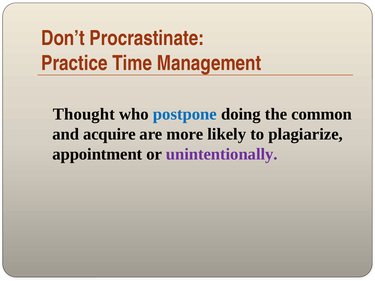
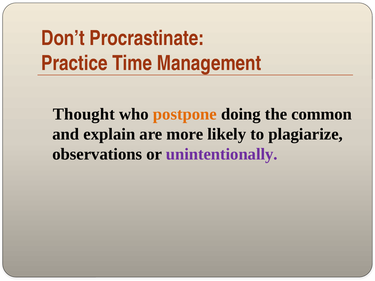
postpone colour: blue -> orange (185, 114)
acquire: acquire -> explain (109, 134)
appointment: appointment -> observations (97, 154)
